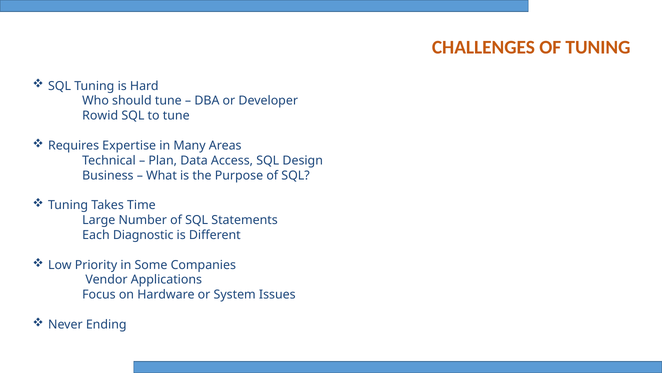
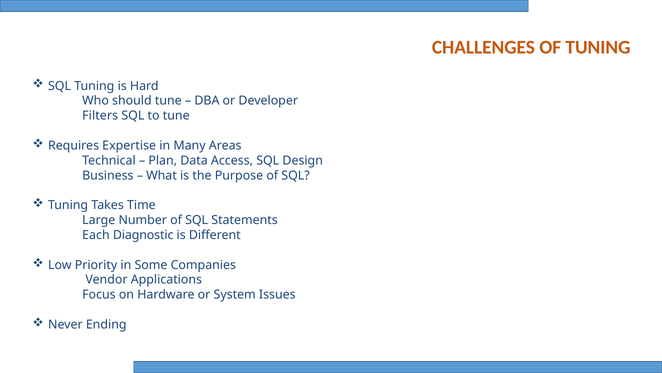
Rowid: Rowid -> Filters (100, 116)
